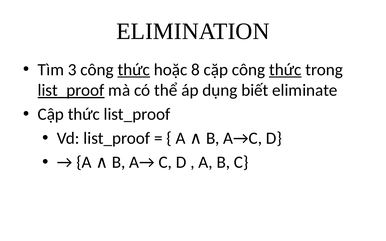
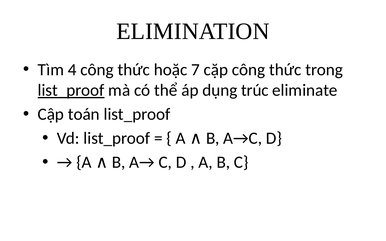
3: 3 -> 4 (72, 70)
thức underline: present -> none (134, 70)
8: 8 -> 7 (195, 70)
thức underline: present -> none (285, 70)
biết: biết -> trúc (255, 90)
Cập thức: thức -> toán (84, 114)
